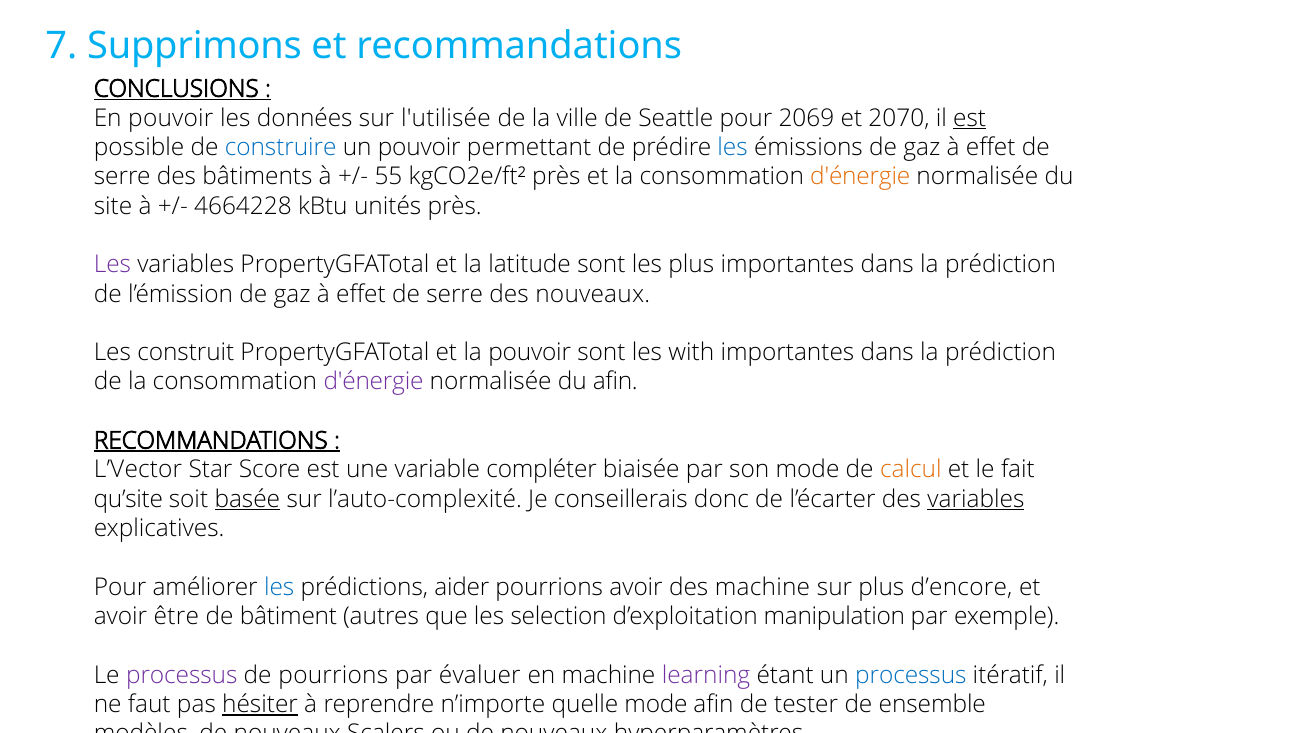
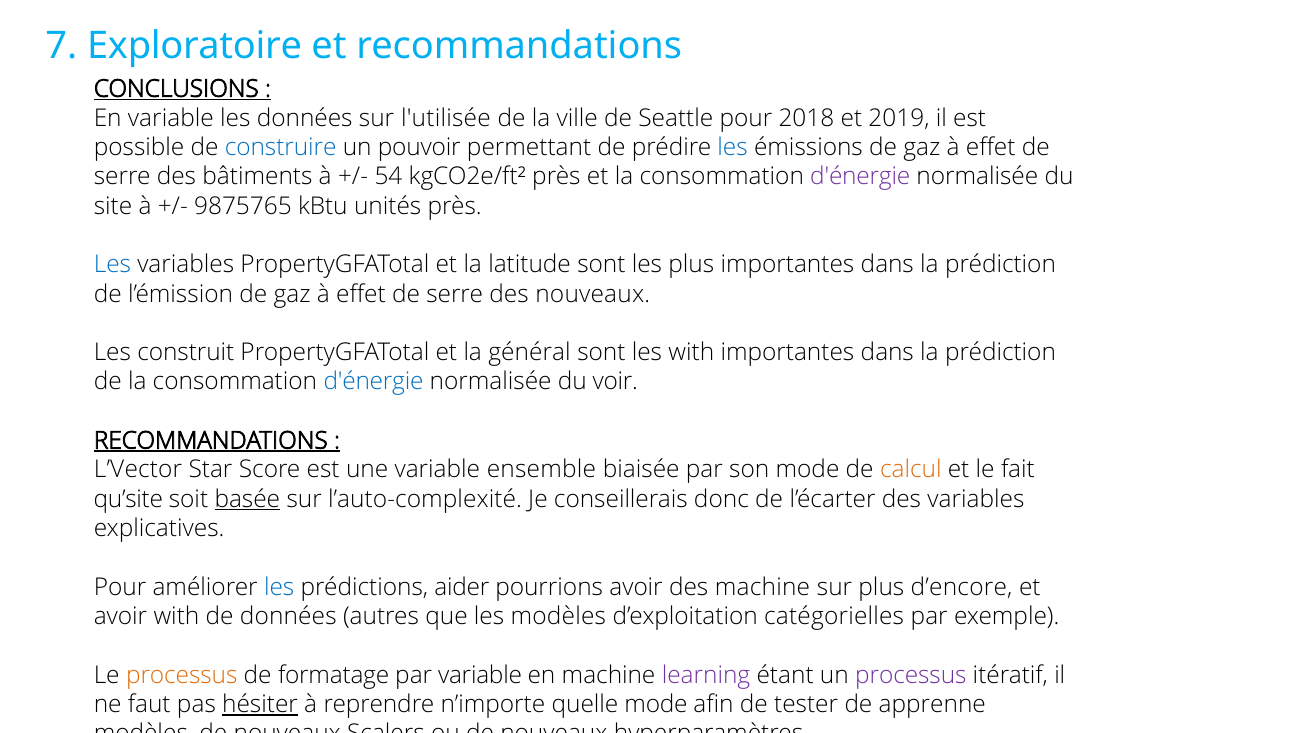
Supprimons: Supprimons -> Exploratoire (195, 46)
En pouvoir: pouvoir -> variable (171, 118)
2069: 2069 -> 2018 (806, 118)
2070: 2070 -> 2019 (899, 118)
est underline: present -> none (970, 118)
55: 55 -> 54 (388, 177)
d'énergie colour: orange -> purple (860, 177)
4664228: 4664228 -> 9875765 (243, 206)
Les colour: purple -> blue (112, 265)
la pouvoir: pouvoir -> général (530, 353)
d'énergie colour: purple -> blue (374, 382)
du afin: afin -> voir (615, 382)
compléter: compléter -> ensemble (541, 470)
variables underline: present -> none (976, 499)
avoir être: être -> with (176, 616)
de bâtiment: bâtiment -> données (288, 616)
les selection: selection -> modèles (558, 616)
manipulation: manipulation -> catégorielles (834, 616)
processus colour: purple -> orange (182, 675)
de pourrions: pourrions -> formatage (334, 675)
par évaluer: évaluer -> variable (480, 675)
processus colour: blue -> purple (911, 675)
ensemble: ensemble -> apprenne (932, 704)
